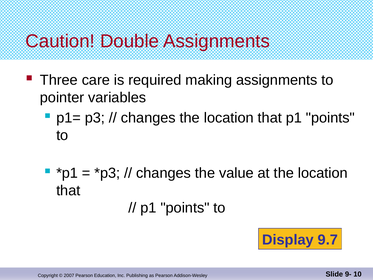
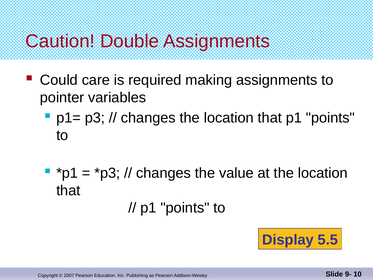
Three: Three -> Could (59, 80)
9.7: 9.7 -> 5.5 (328, 240)
